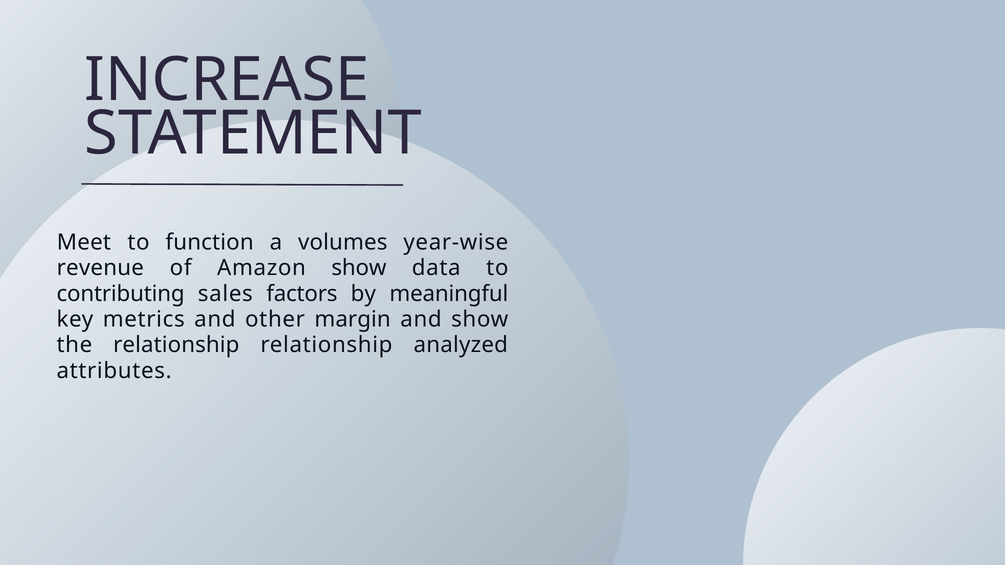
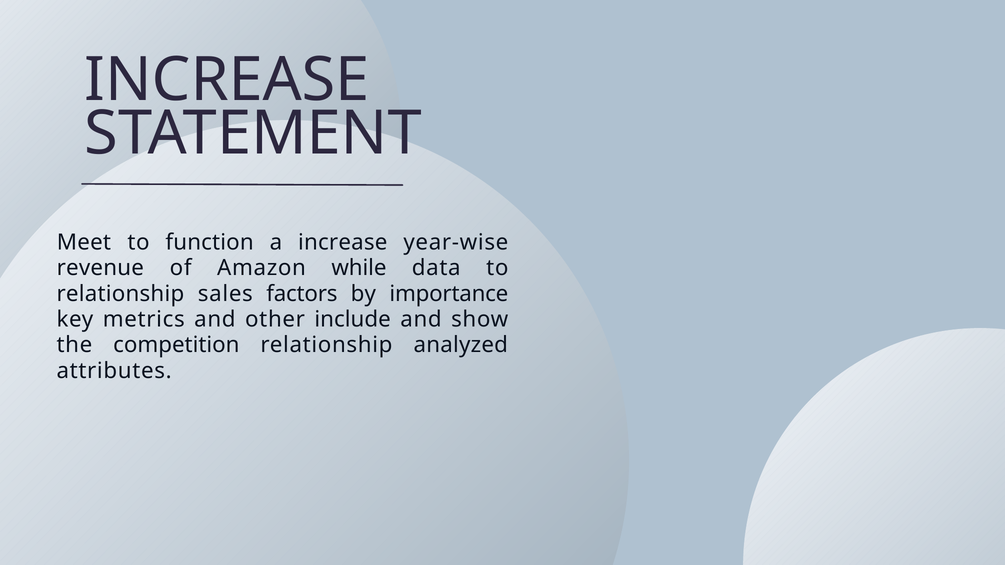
a volumes: volumes -> increase (343, 243)
Amazon show: show -> while (359, 268)
contributing: contributing -> relationship (120, 294)
meaningful: meaningful -> importance (449, 294)
margin: margin -> include (353, 320)
the relationship: relationship -> competition (176, 345)
